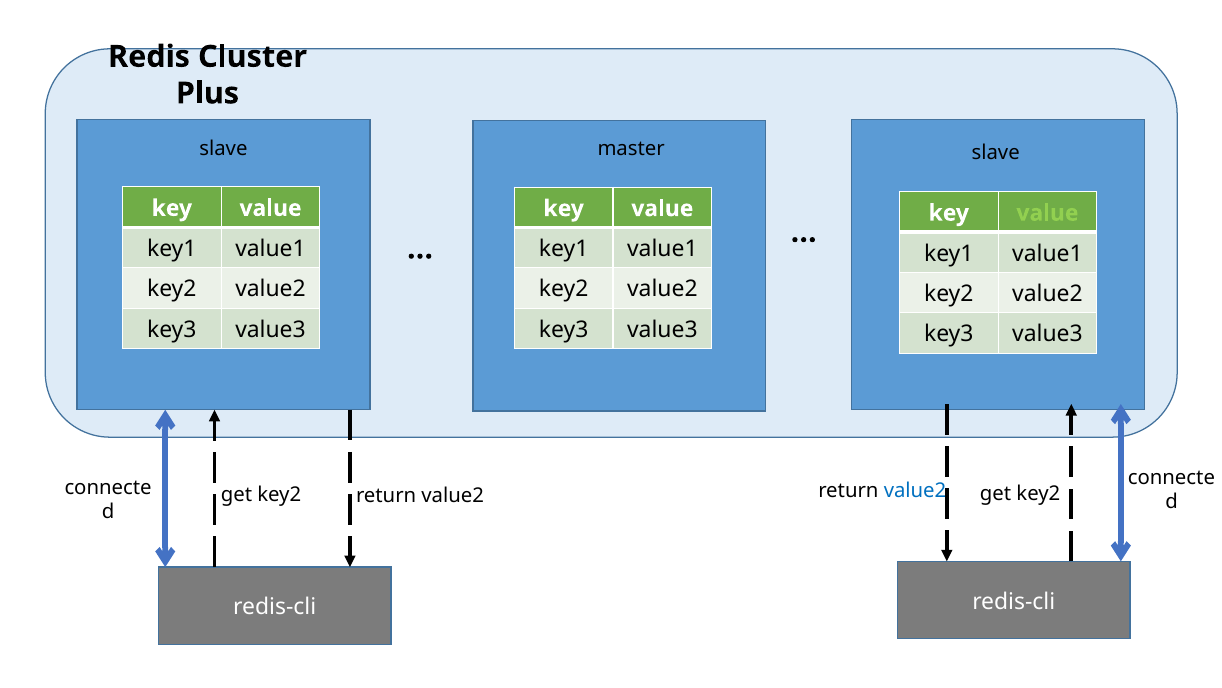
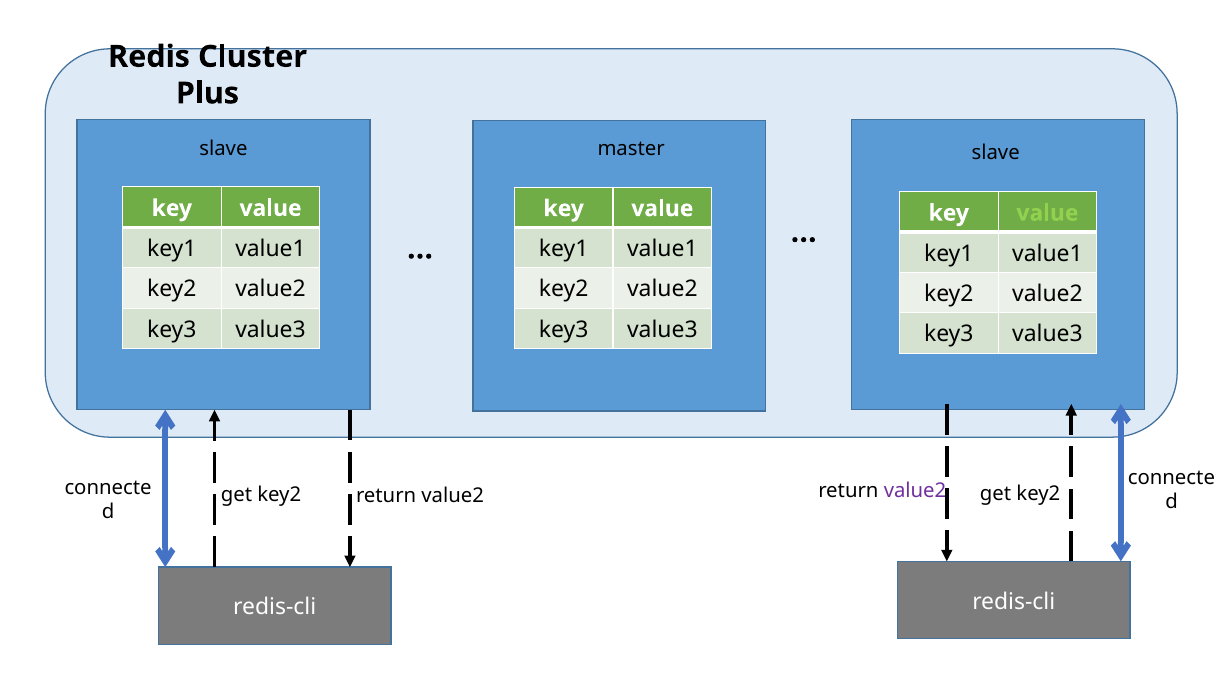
value2 colour: blue -> purple (915, 490)
